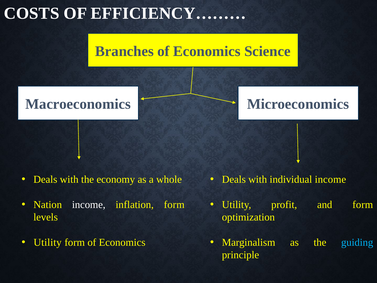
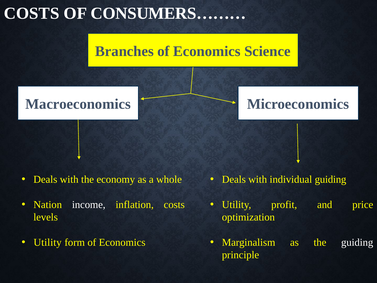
EFFICIENCY………: EFFICIENCY……… -> CONSUMERS……… (168, 13)
individual income: income -> guiding (331, 179)
inflation form: form -> costs (174, 204)
and form: form -> price (363, 204)
guiding colour: light blue -> white (357, 242)
